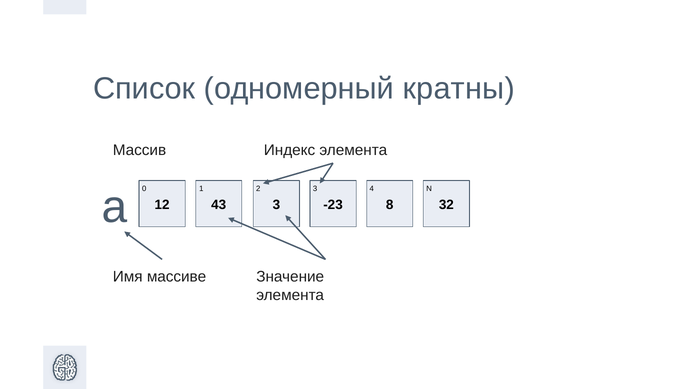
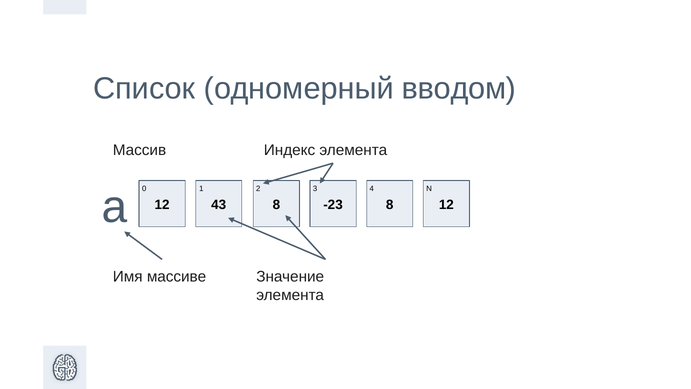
кратны: кратны -> вводом (459, 89)
43 3: 3 -> 8 (276, 204)
8 32: 32 -> 12 (446, 204)
